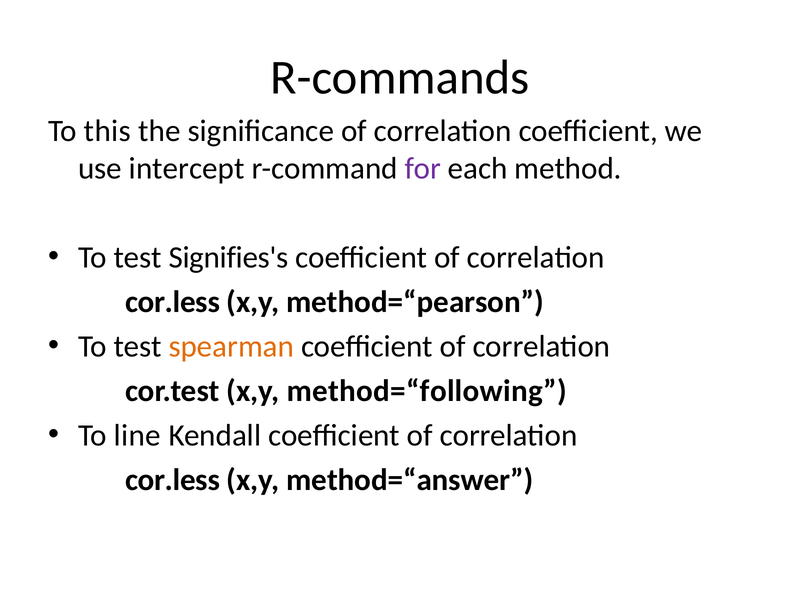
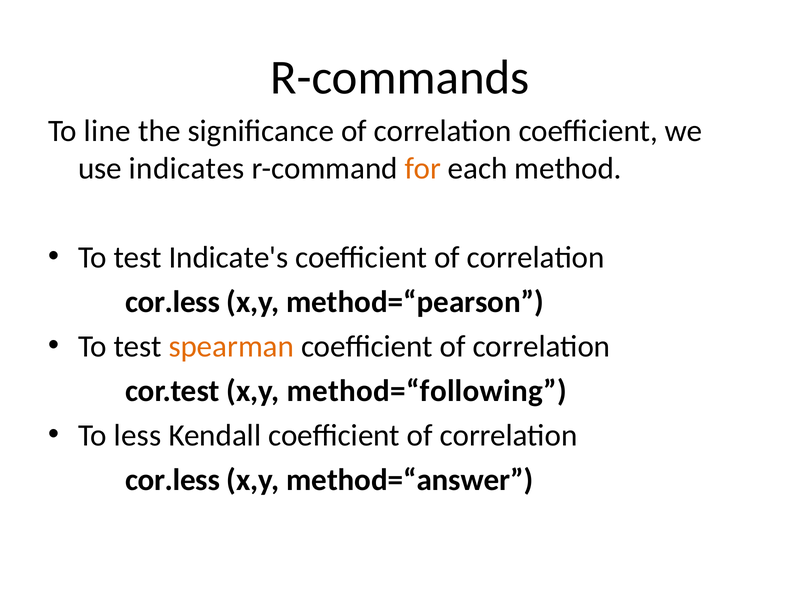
this: this -> line (107, 131)
intercept: intercept -> indicates (187, 168)
for colour: purple -> orange (423, 168)
Signifies's: Signifies's -> Indicate's (228, 257)
line: line -> less (138, 435)
